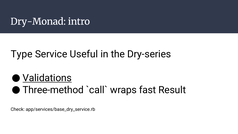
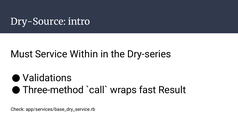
Dry-Monad: Dry-Monad -> Dry-Source (38, 22)
Type: Type -> Must (22, 54)
Useful: Useful -> Within (84, 54)
Validations underline: present -> none (47, 78)
